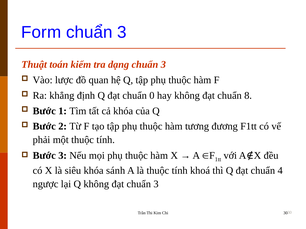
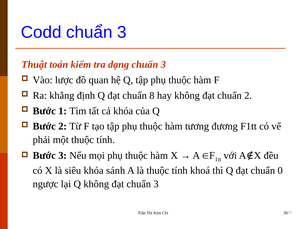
Form: Form -> Codd (41, 32)
0: 0 -> 8 (152, 96)
chuẩn 8: 8 -> 2 (248, 96)
4: 4 -> 0 (280, 171)
